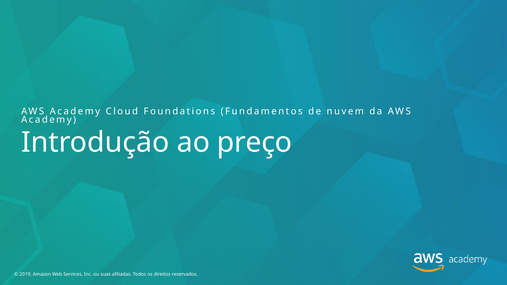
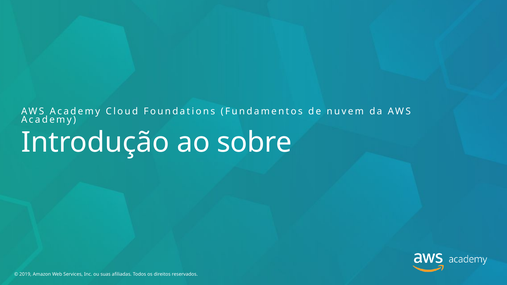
preço: preço -> sobre (254, 142)
